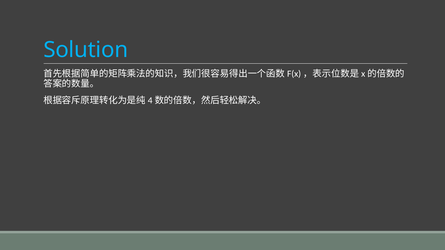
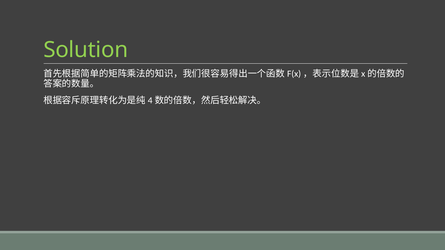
Solution colour: light blue -> light green (86, 50)
